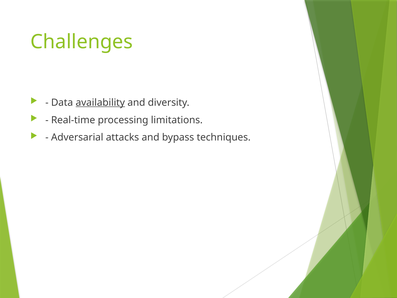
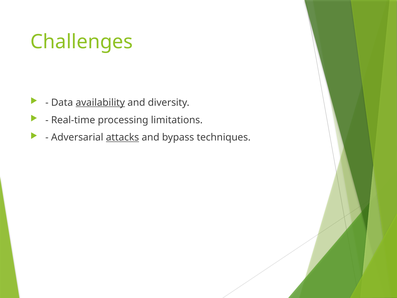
attacks underline: none -> present (122, 137)
